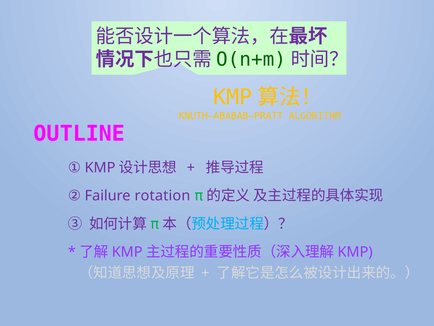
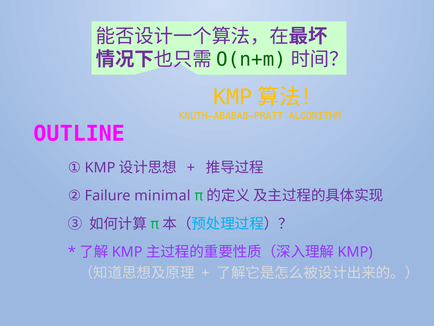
rotation: rotation -> minimal (162, 196)
